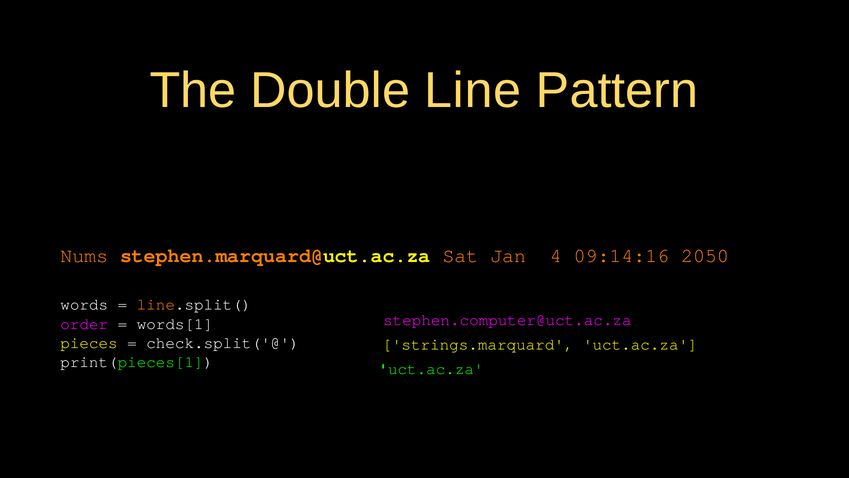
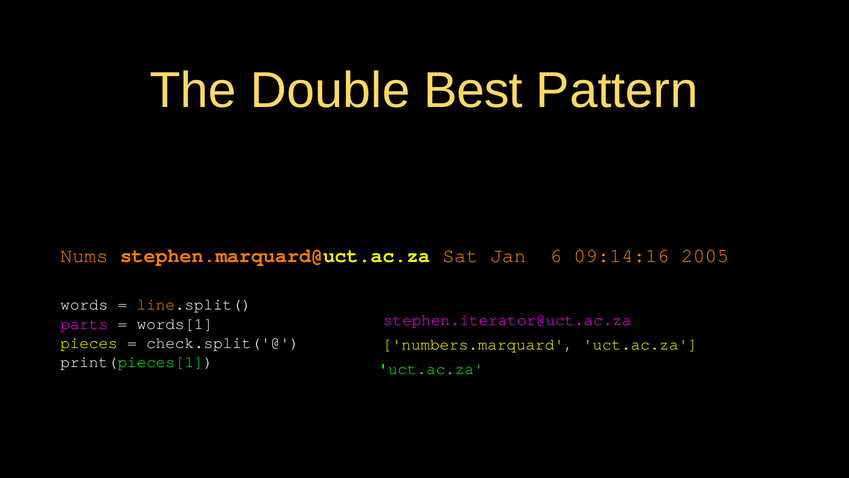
Line: Line -> Best (473, 90)
4: 4 -> 6 (556, 255)
2050: 2050 -> 2005 (705, 255)
stephen.computer@uct.ac.za: stephen.computer@uct.ac.za -> stephen.iterator@uct.ac.za (507, 319)
order: order -> parts (84, 323)
strings.marquard: strings.marquard -> numbers.marquard (478, 344)
